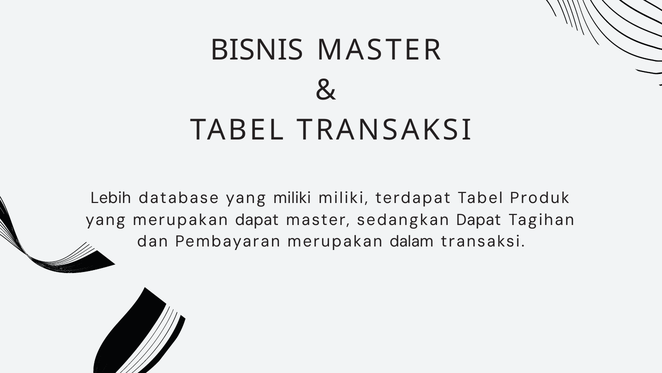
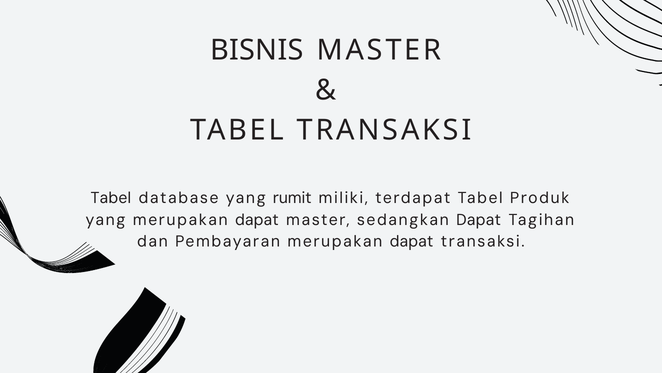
Lebih: Lebih -> Tabel (111, 198)
yang miliki: miliki -> rumit (292, 198)
Pembayaran merupakan dalam: dalam -> dapat (411, 241)
